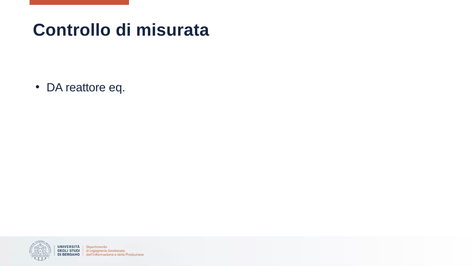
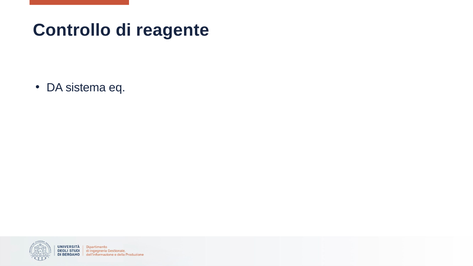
misurata: misurata -> reagente (173, 30)
reattore: reattore -> sistema (86, 88)
